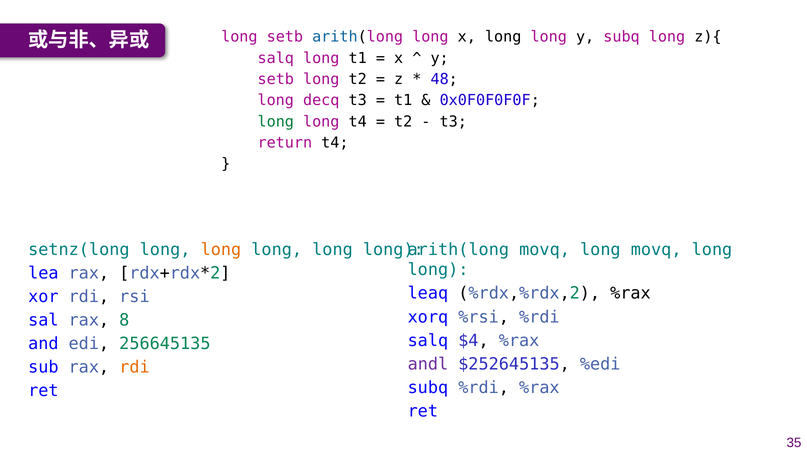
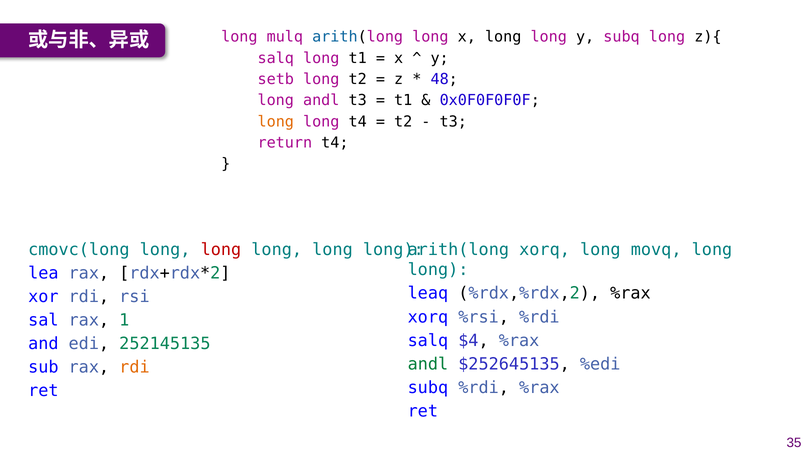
long setb: setb -> mulq (285, 37)
long decq: decq -> andl (321, 100)
long colour: green -> orange (276, 122)
setnz(long: setnz(long -> cmovc(long (79, 249)
long colour: orange -> red (221, 249)
arith(long movq: movq -> xorq (545, 250)
8: 8 -> 1 (124, 320)
256645135: 256645135 -> 252145135 (165, 344)
andl colour: purple -> green (428, 364)
